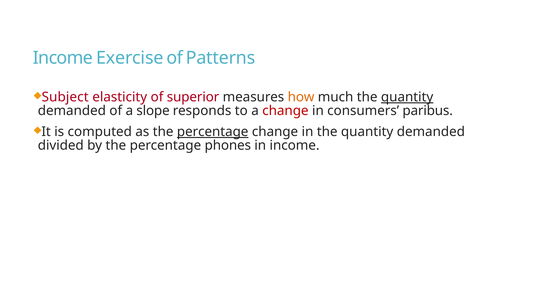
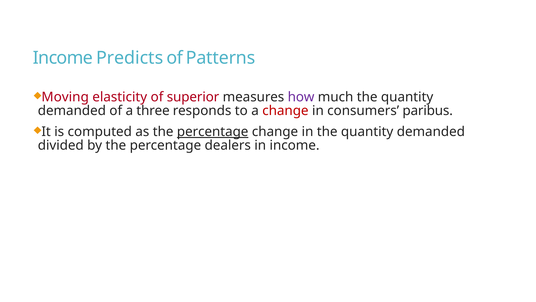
Exercise: Exercise -> Predicts (130, 58)
Subject: Subject -> Moving (65, 97)
how colour: orange -> purple (301, 97)
quantity underline: present -> none (407, 97)
slope: slope -> three (153, 111)
phones: phones -> dealers (228, 145)
